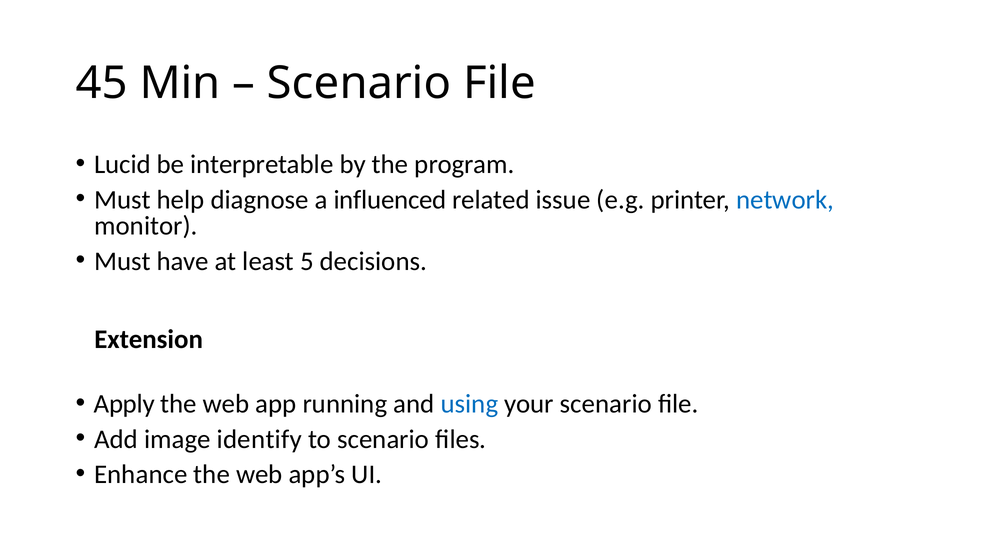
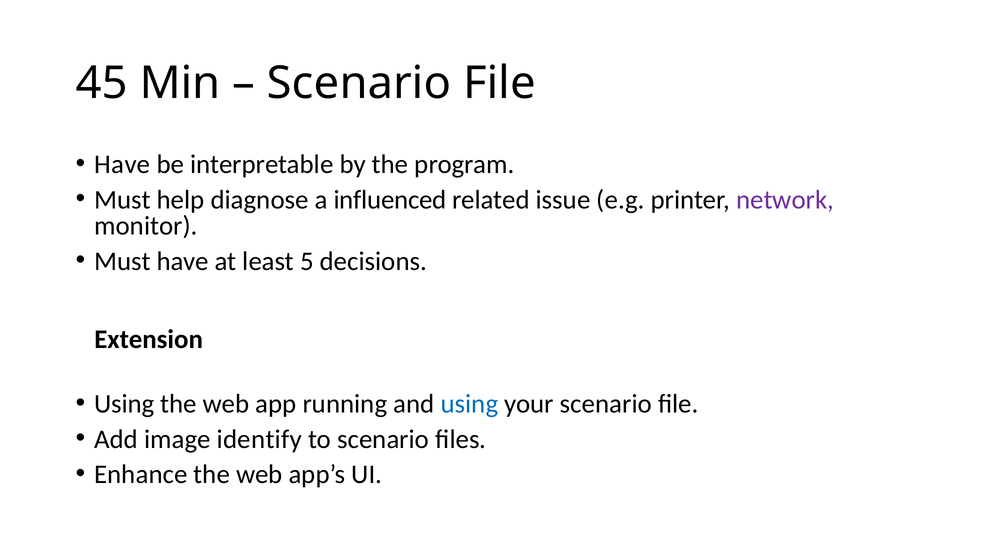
Lucid: Lucid -> Have (122, 164)
network colour: blue -> purple (785, 200)
Apply: Apply -> Using (124, 404)
